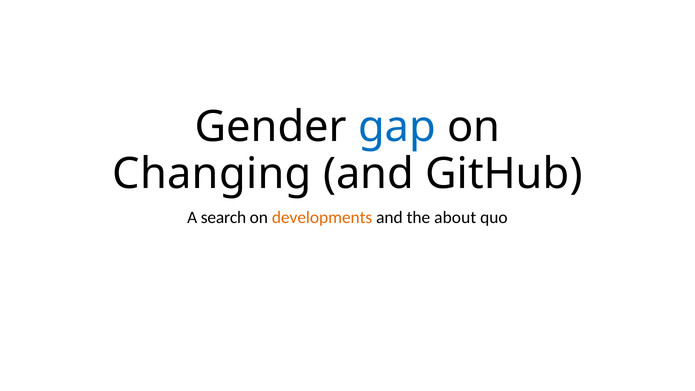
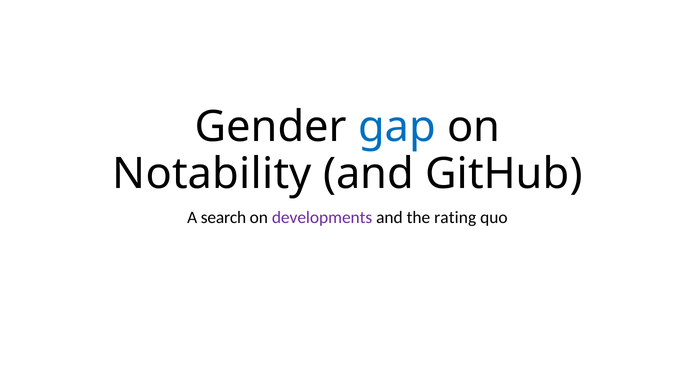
Changing: Changing -> Notability (212, 174)
developments colour: orange -> purple (322, 217)
about: about -> rating (455, 217)
